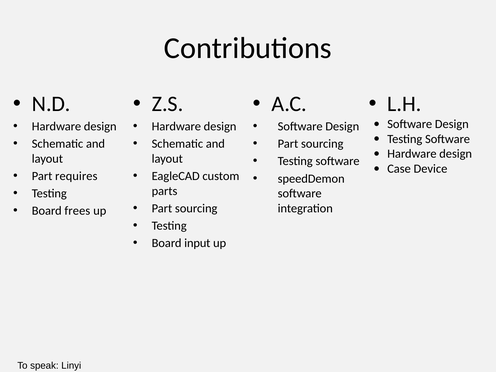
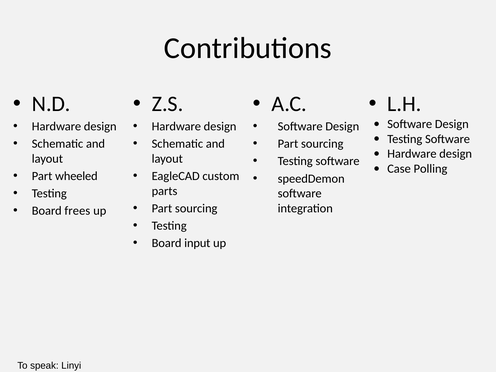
Device: Device -> Polling (430, 169)
requires: requires -> wheeled (76, 176)
